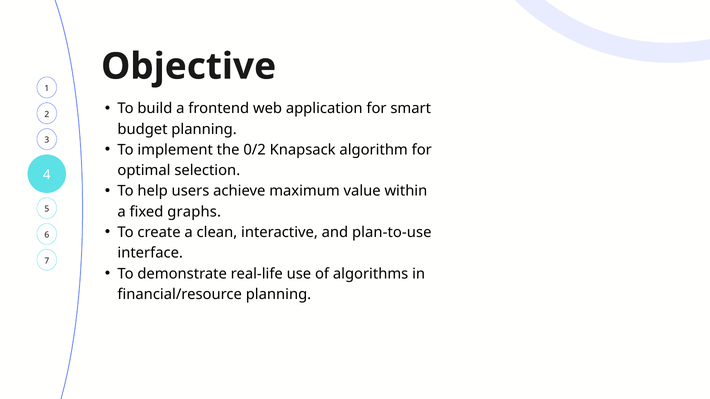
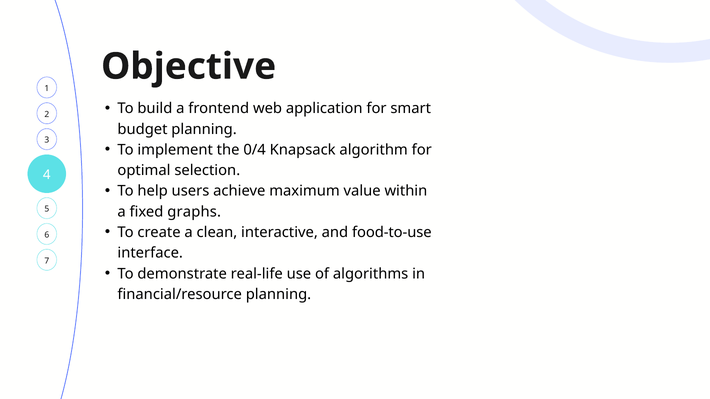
0/2: 0/2 -> 0/4 (255, 150)
plan-to-use: plan-to-use -> food-to-use (392, 233)
